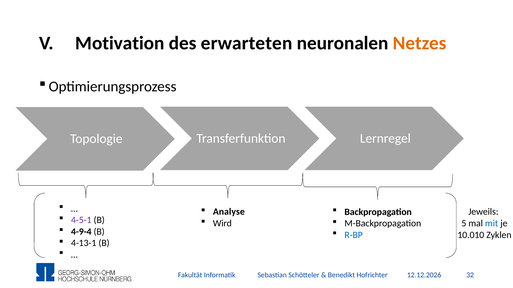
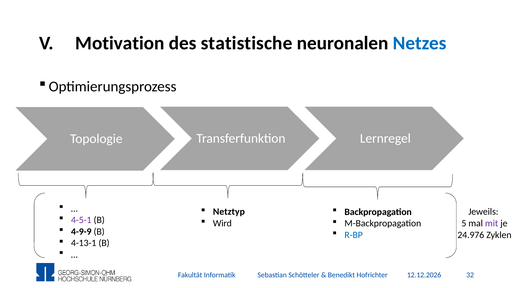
erwarteten: erwarteten -> statistische (247, 43)
Netzes colour: orange -> blue (420, 43)
Analyse: Analyse -> Netztyp (229, 212)
mit colour: blue -> purple (492, 224)
4-9-4: 4-9-4 -> 4-9-9 (81, 232)
10.010: 10.010 -> 24.976 (471, 235)
